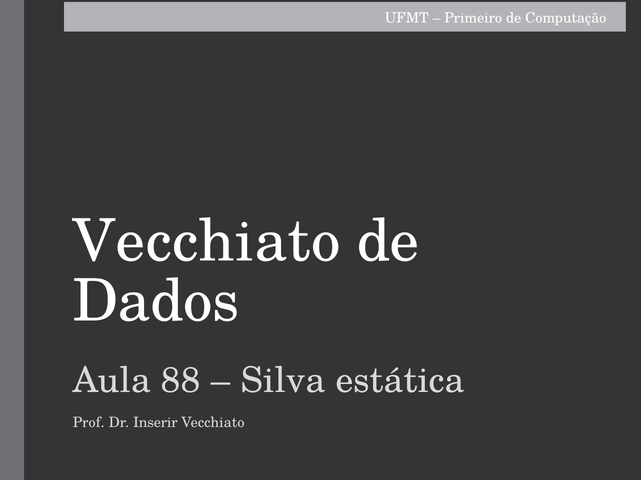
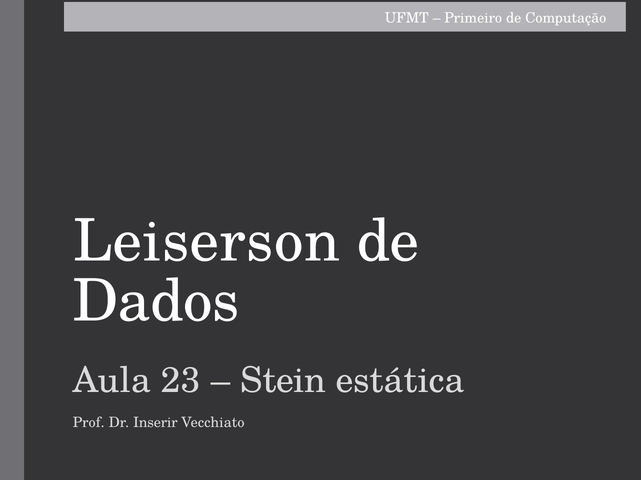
Vecchiato: Vecchiato -> Leiserson (207, 242)
88: 88 -> 23 (181, 381)
Silva: Silva -> Stein (283, 381)
